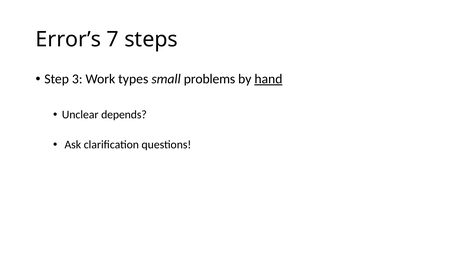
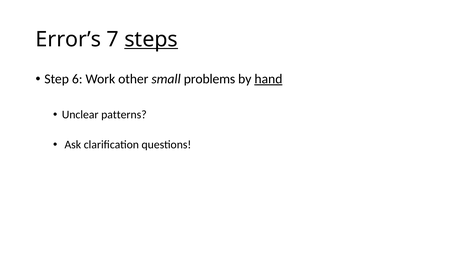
steps underline: none -> present (151, 39)
3: 3 -> 6 (77, 79)
types: types -> other (133, 79)
depends: depends -> patterns (124, 115)
